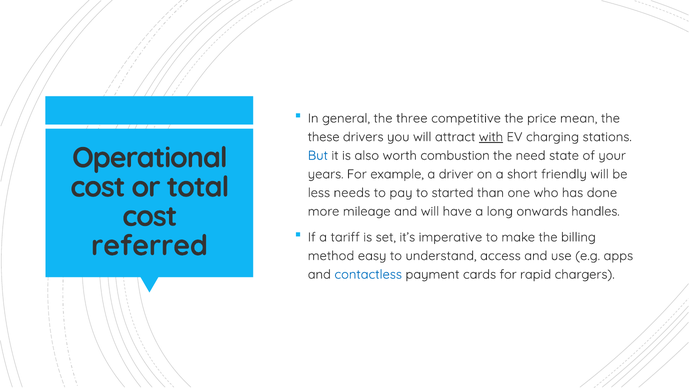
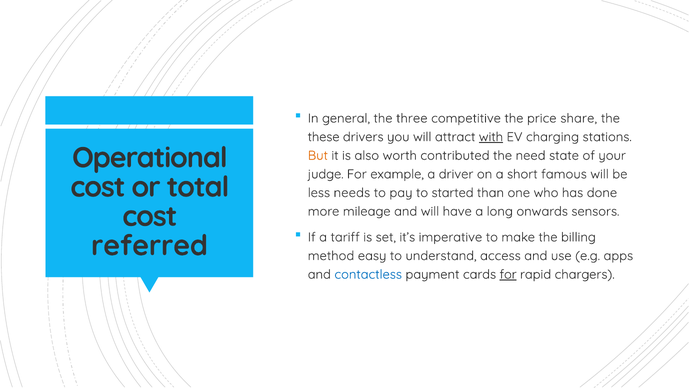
mean: mean -> share (579, 118)
But colour: blue -> orange (318, 156)
combustion: combustion -> contributed (455, 156)
years: years -> judge (326, 174)
friendly: friendly -> famous (564, 174)
handles: handles -> sensors (595, 211)
for underline: none -> present (508, 275)
